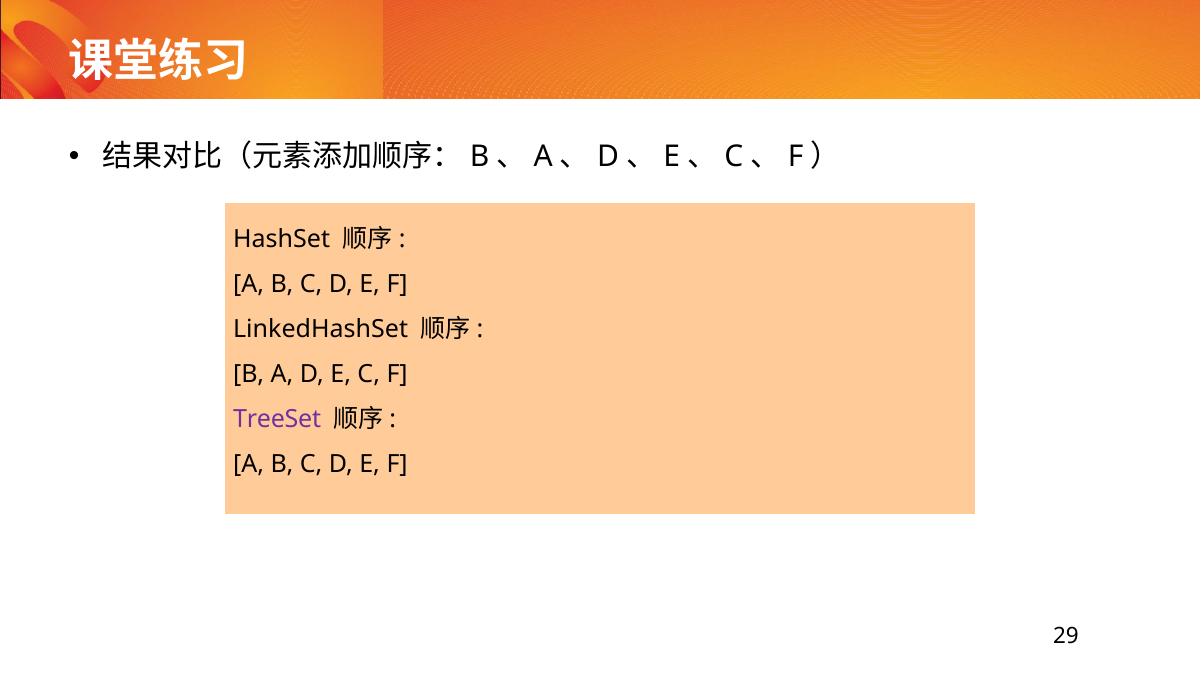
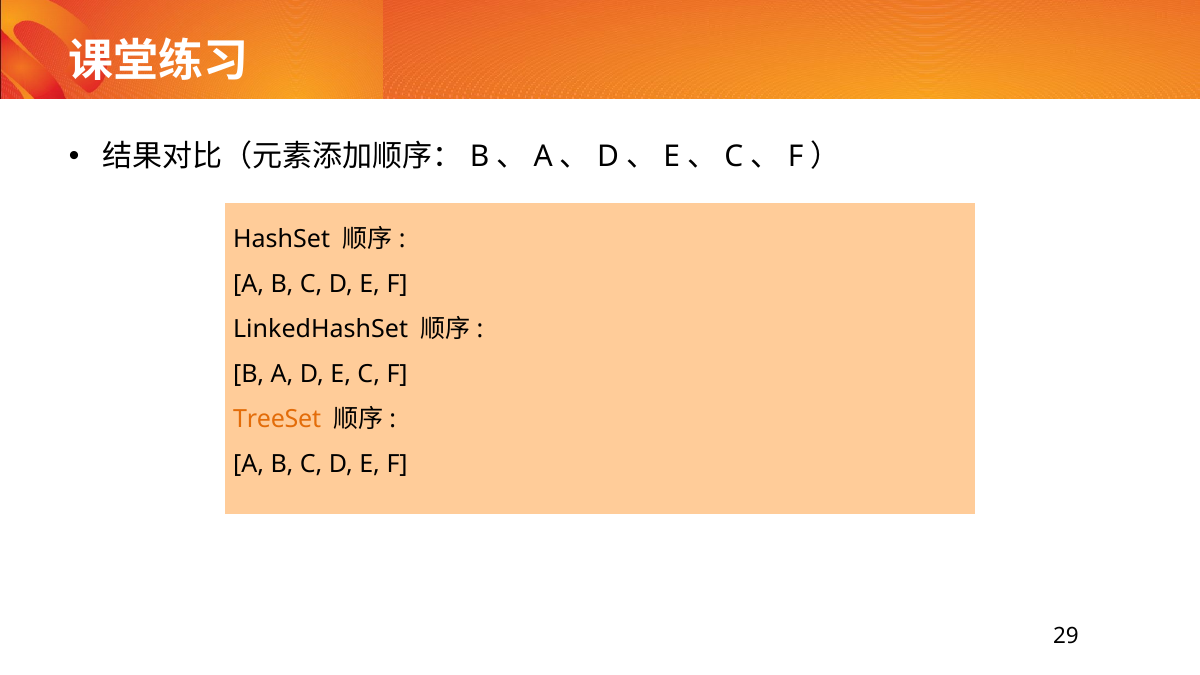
TreeSet colour: purple -> orange (277, 419)
